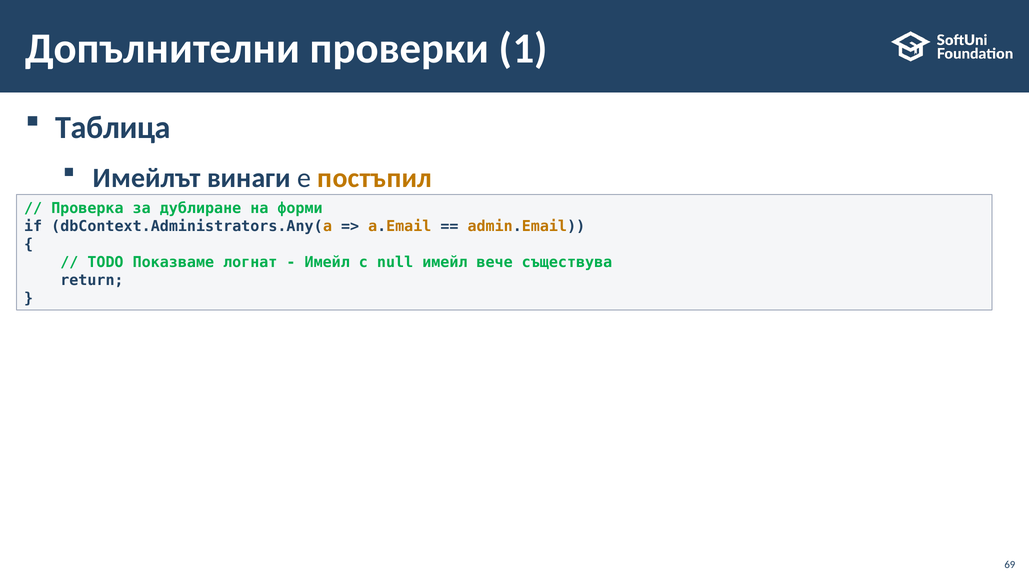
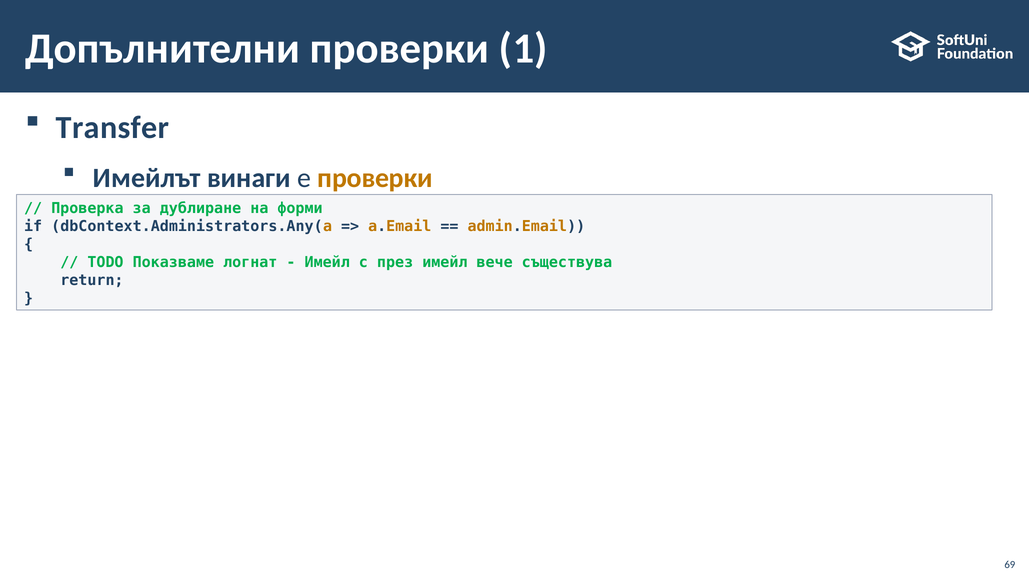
Таблица: Таблица -> Transfer (113, 127)
е постъпил: постъпил -> проверки (375, 178)
null: null -> през (395, 262)
